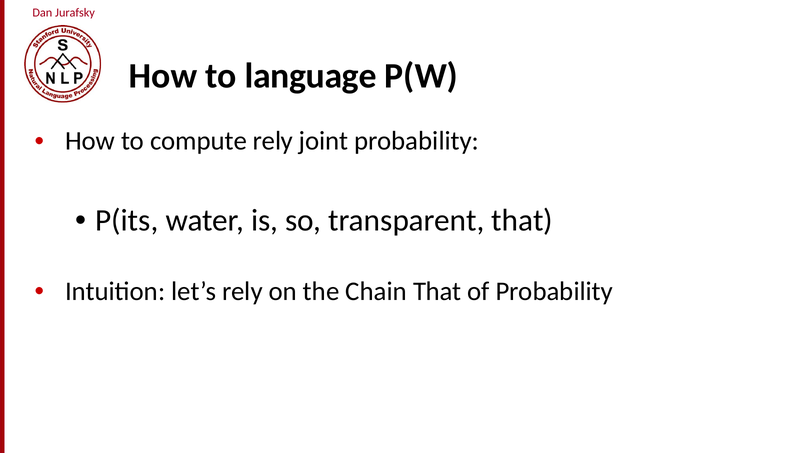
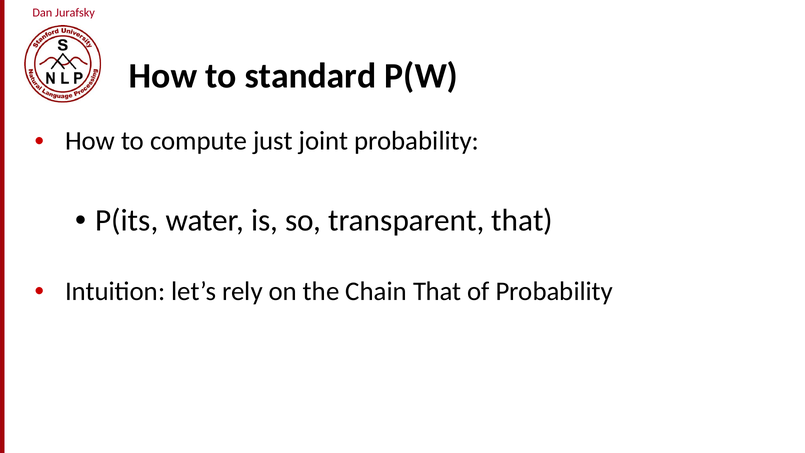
language: language -> standard (310, 76)
compute rely: rely -> just (273, 141)
